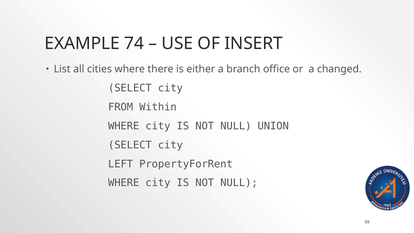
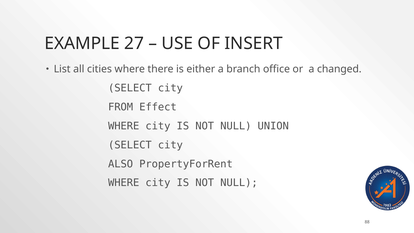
74: 74 -> 27 (134, 43)
Within: Within -> Effect (158, 107)
LEFT: LEFT -> ALSO (121, 164)
